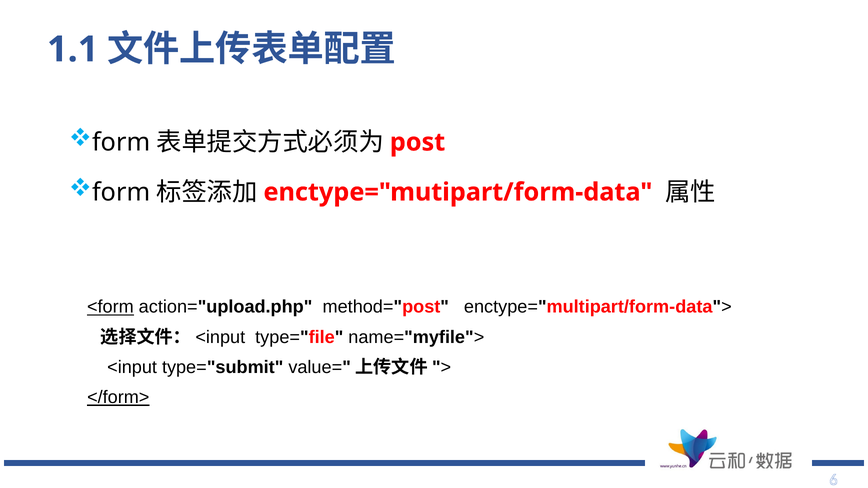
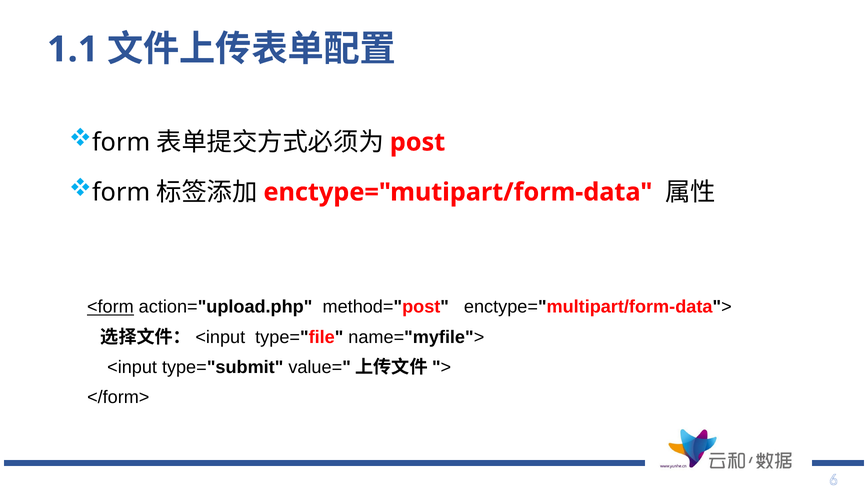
</form> underline: present -> none (118, 398)
